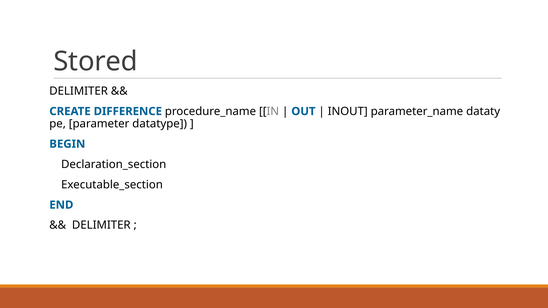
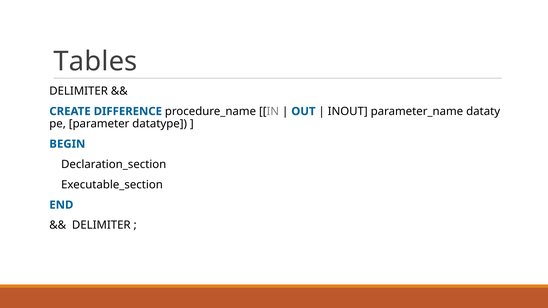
Stored: Stored -> Tables (95, 61)
